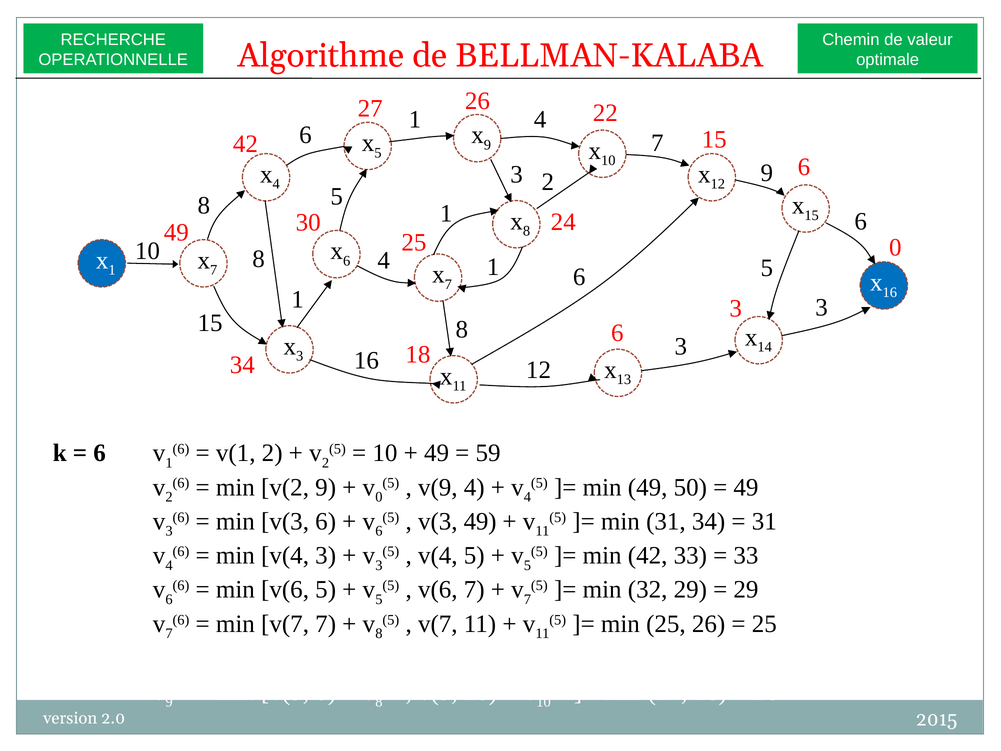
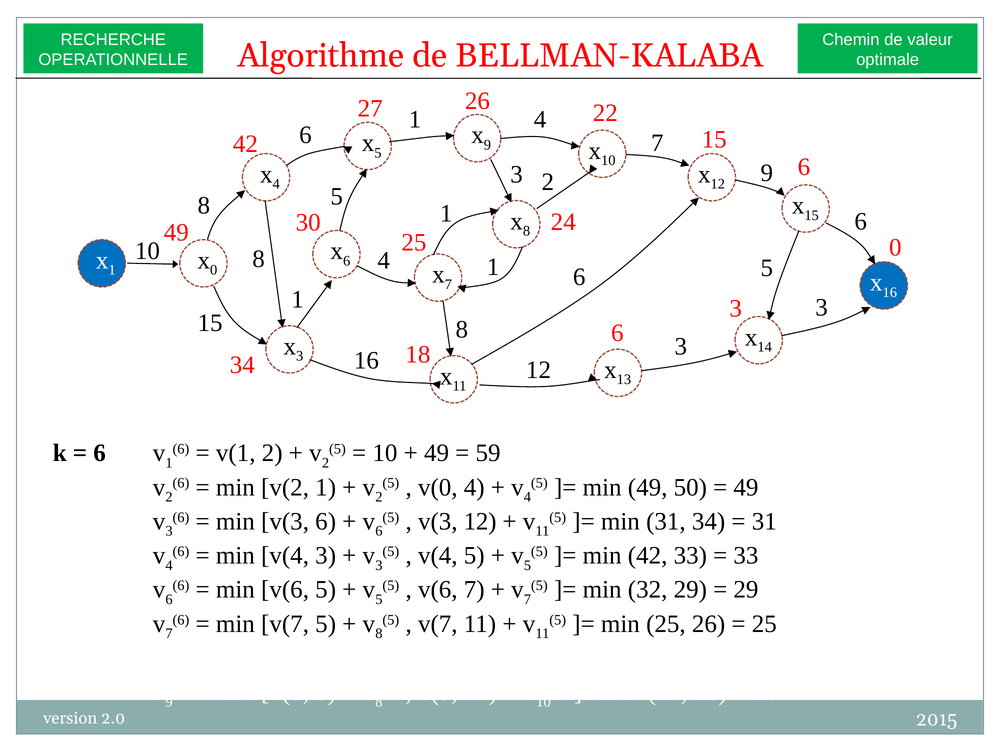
7: 7 -> 0 (214, 270)
v(2 9: 9 -> 1 (326, 487)
0: 0 -> 2 (379, 497)
v(9: v(9 -> v(0 (438, 487)
v(3 49: 49 -> 12 (480, 521)
v(7 7: 7 -> 5 (326, 624)
